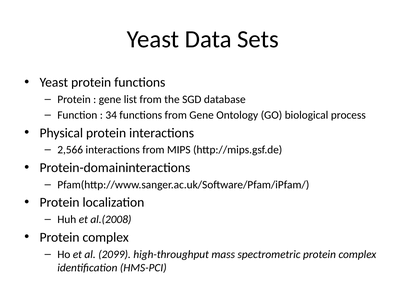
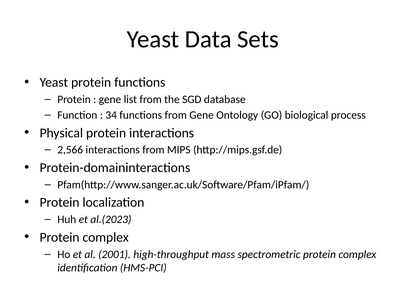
al.(2008: al.(2008 -> al.(2023 (111, 219)
2099: 2099 -> 2001 (115, 254)
